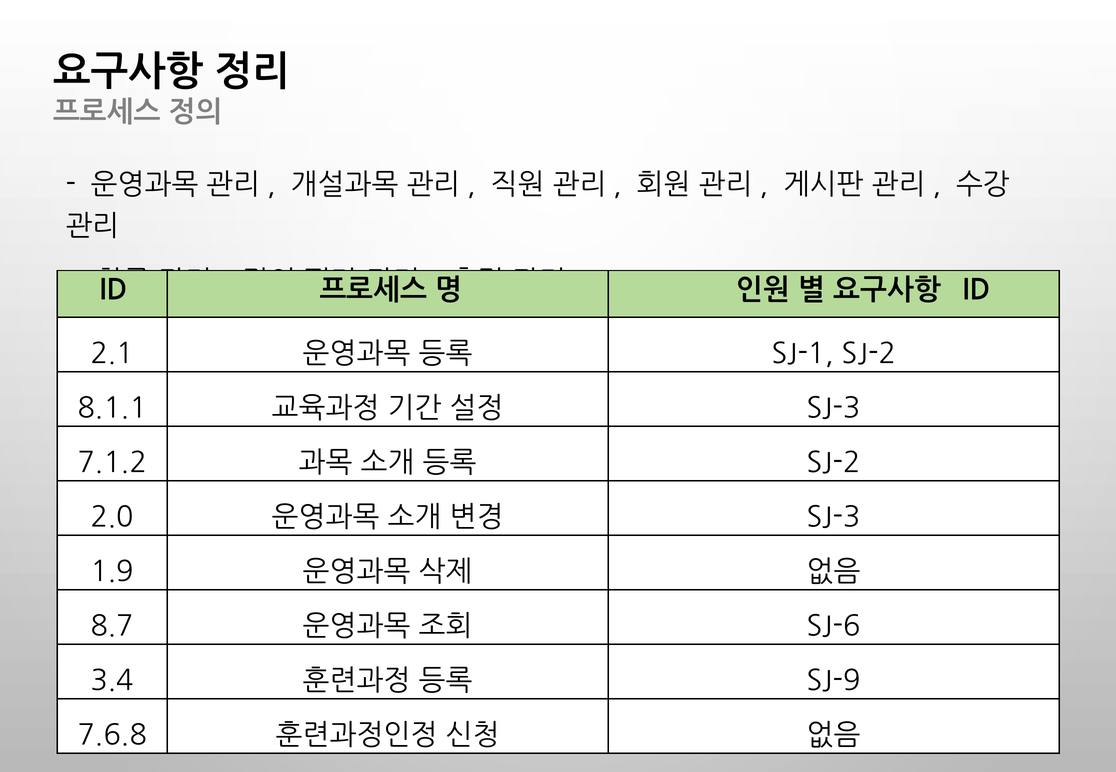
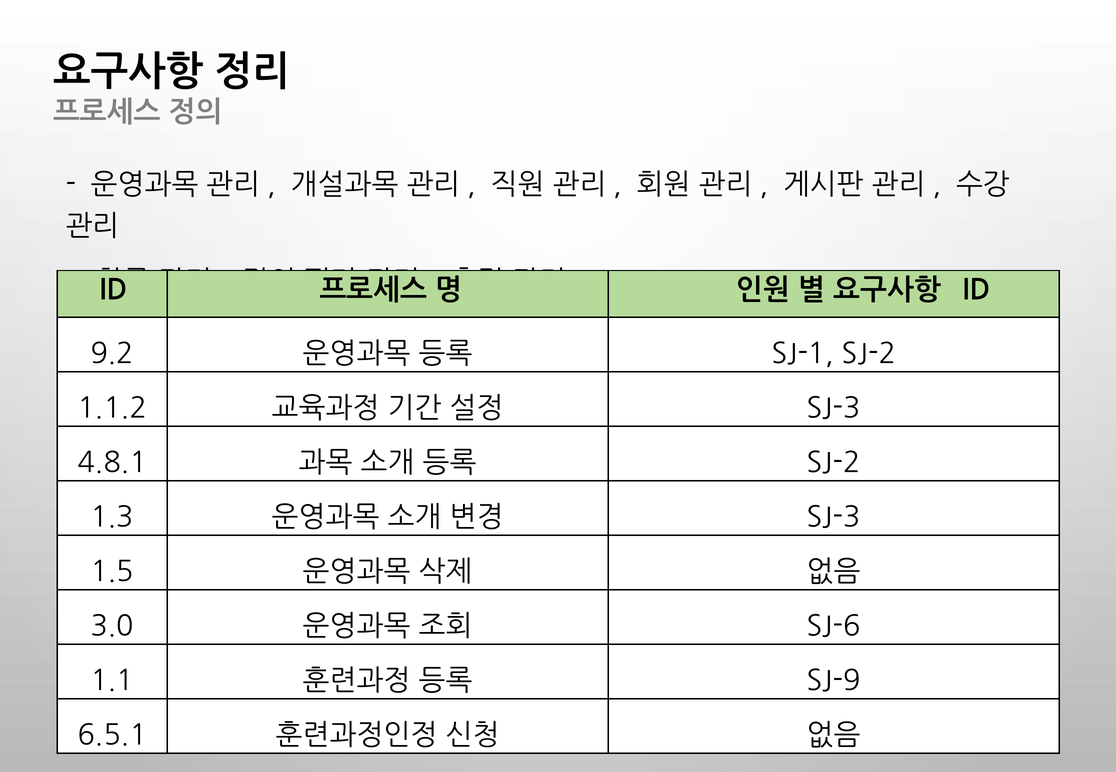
2.1: 2.1 -> 9.2 (112, 354)
8.1.1: 8.1.1 -> 1.1.2 (112, 409)
7.1.2: 7.1.2 -> 4.8.1 (112, 463)
2.0: 2.0 -> 1.3 (112, 518)
1.9: 1.9 -> 1.5 (112, 572)
8.7: 8.7 -> 3.0 (112, 627)
3.4: 3.4 -> 1.1 (112, 681)
7.6.8: 7.6.8 -> 6.5.1 (112, 736)
